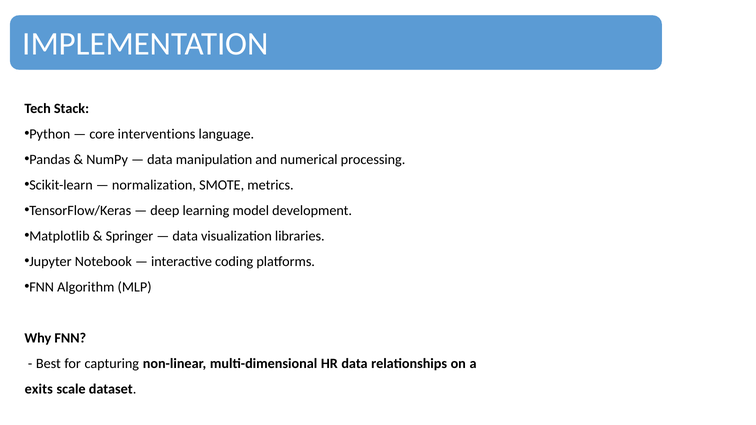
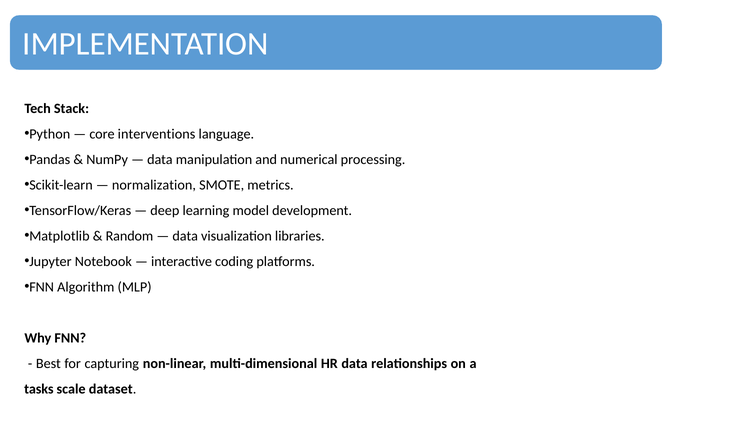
Springer: Springer -> Random (129, 236)
exits: exits -> tasks (39, 389)
